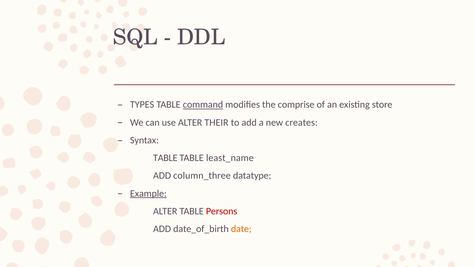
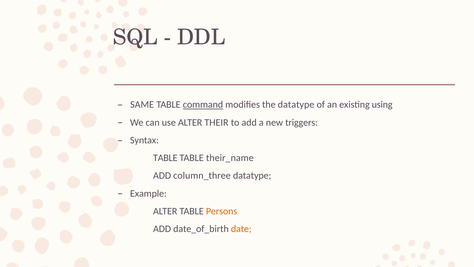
TYPES: TYPES -> SAME (142, 104)
the comprise: comprise -> datatype (296, 104)
store: store -> using (382, 104)
creates: creates -> triggers (302, 122)
least_name: least_name -> their_name (230, 158)
Example underline: present -> none (148, 193)
Persons colour: red -> orange (222, 211)
